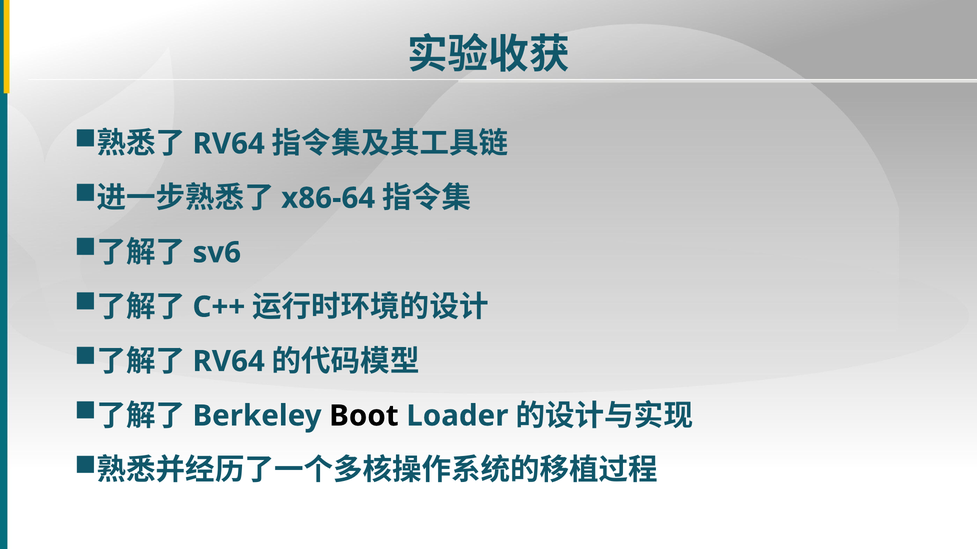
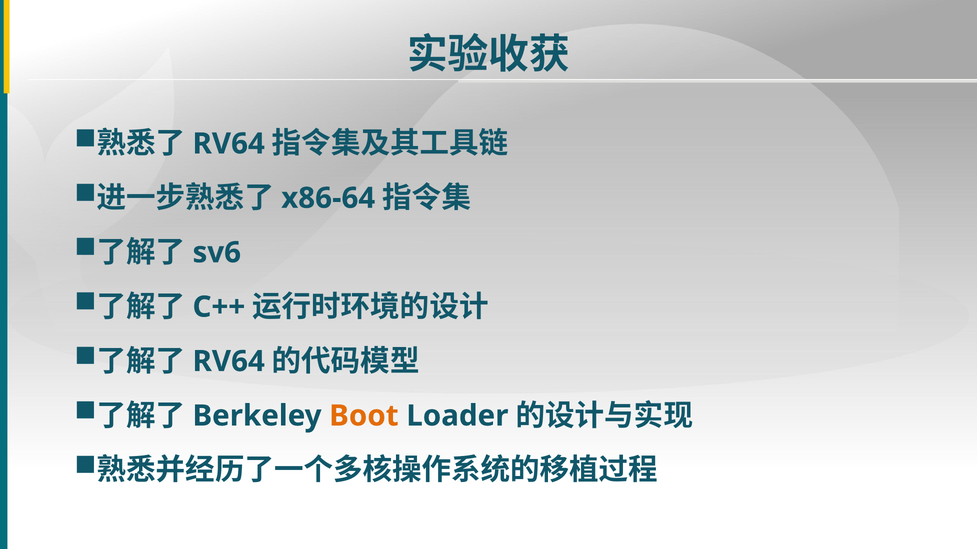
Boot colour: black -> orange (364, 416)
